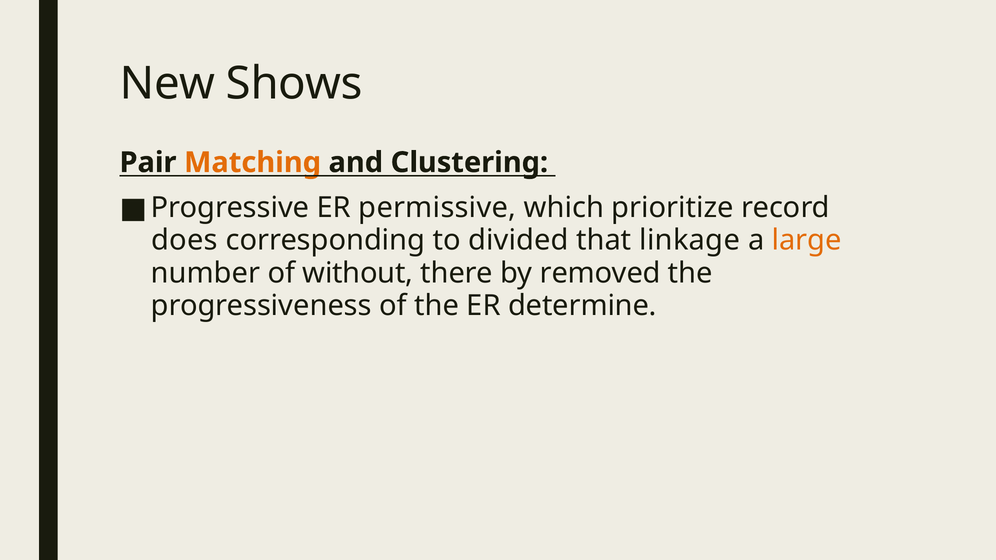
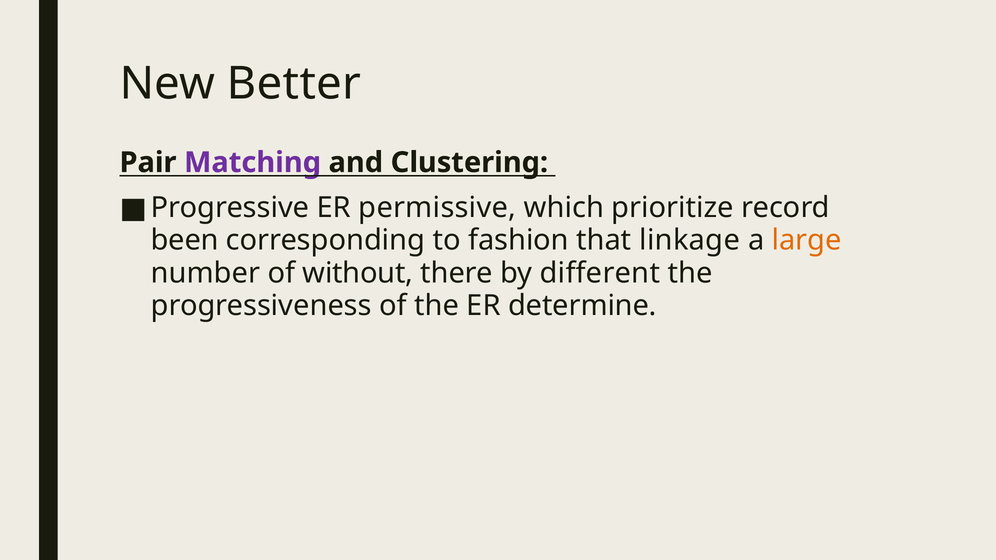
Shows: Shows -> Better (294, 84)
Matching colour: orange -> purple (253, 163)
does: does -> been (185, 240)
divided: divided -> fashion (519, 240)
removed: removed -> different (600, 273)
